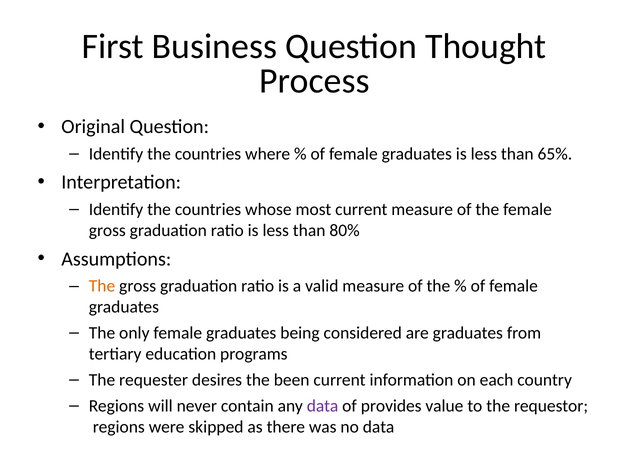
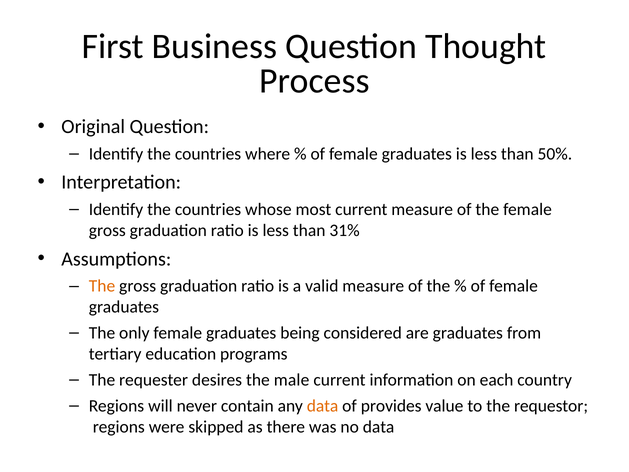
65%: 65% -> 50% (555, 154)
80%: 80% -> 31% (345, 230)
been: been -> male (292, 380)
data colour: purple -> orange (323, 406)
